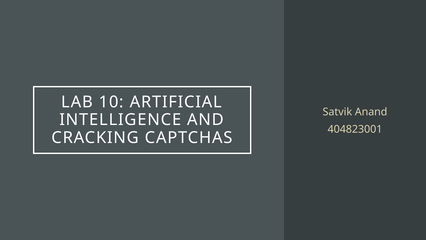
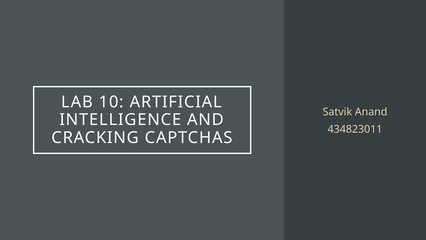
404823001: 404823001 -> 434823011 (355, 129)
